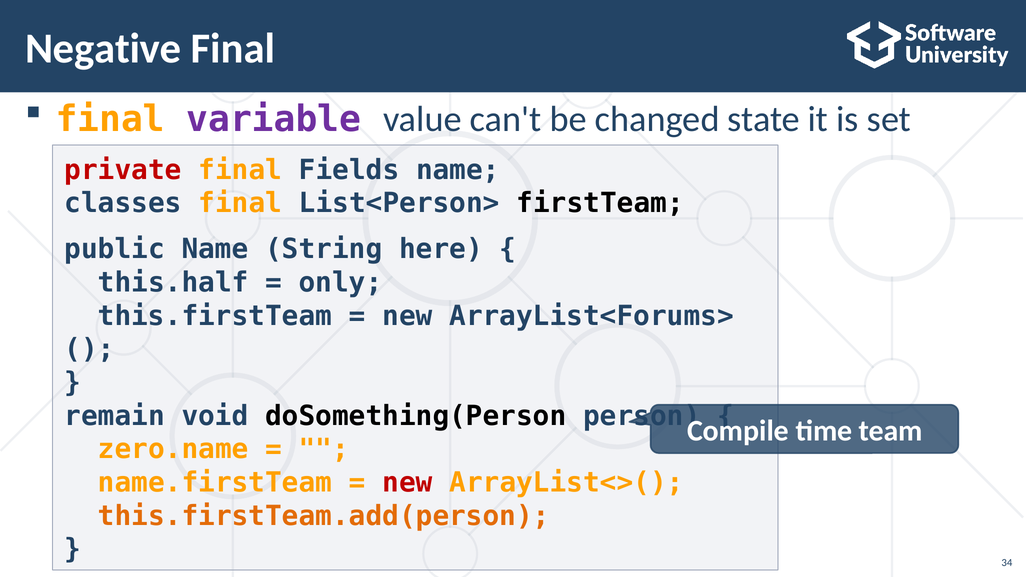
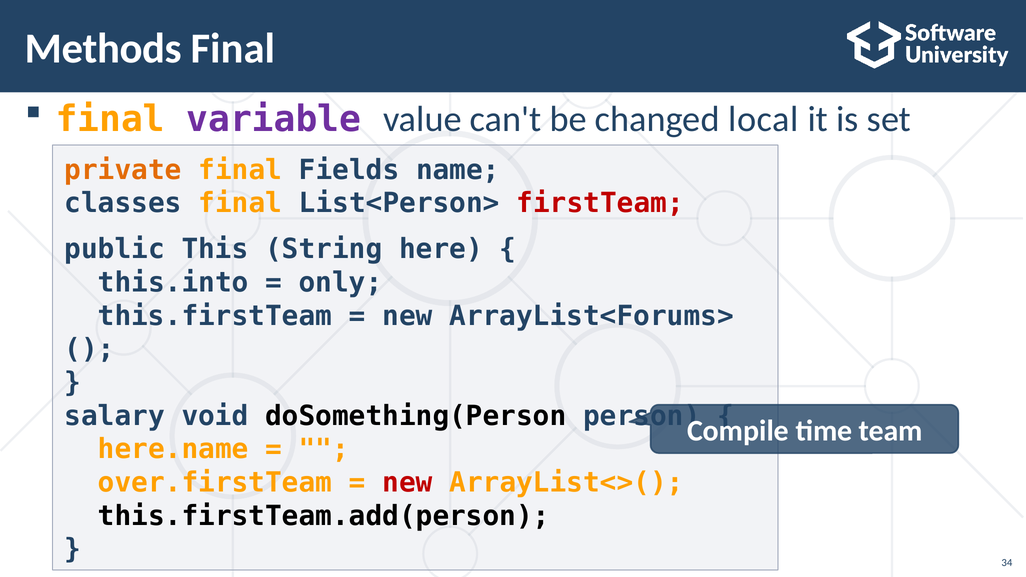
Negative: Negative -> Methods (103, 49)
state: state -> local (763, 119)
private colour: red -> orange (123, 170)
firstTeam colour: black -> red (600, 203)
public Name: Name -> This (215, 249)
this.half: this.half -> this.into (173, 283)
remain: remain -> salary (115, 416)
zero.name: zero.name -> here.name (173, 449)
name.firstTeam: name.firstTeam -> over.firstTeam (215, 483)
this.firstTeam.add(person colour: orange -> black (324, 516)
